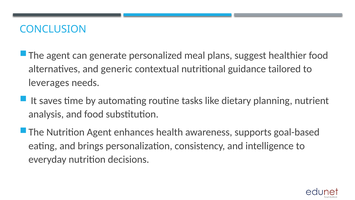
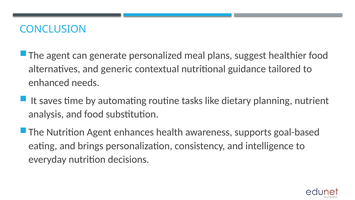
leverages: leverages -> enhanced (49, 83)
